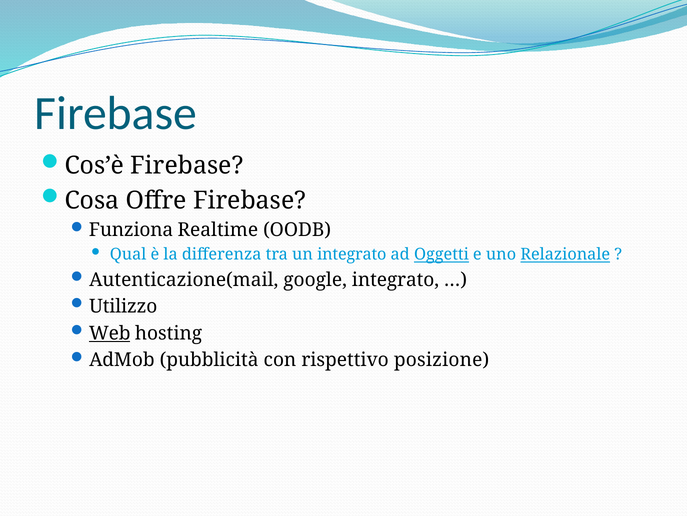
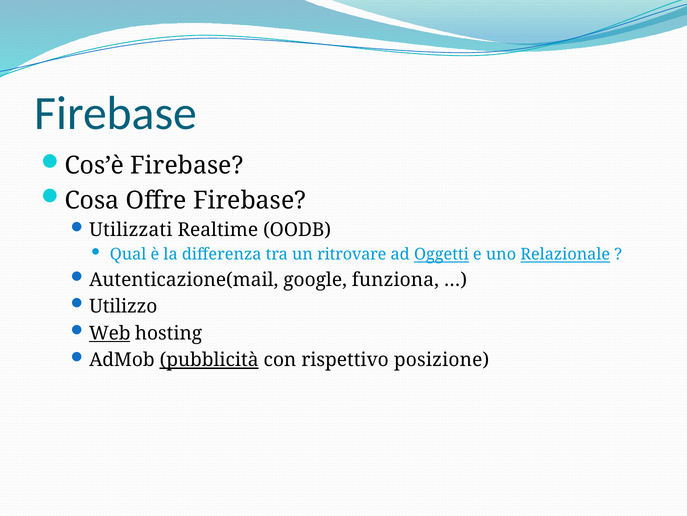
Funziona: Funziona -> Utilizzati (131, 230)
un integrato: integrato -> ritrovare (352, 254)
google integrato: integrato -> funziona (395, 279)
pubblicità underline: none -> present (209, 359)
